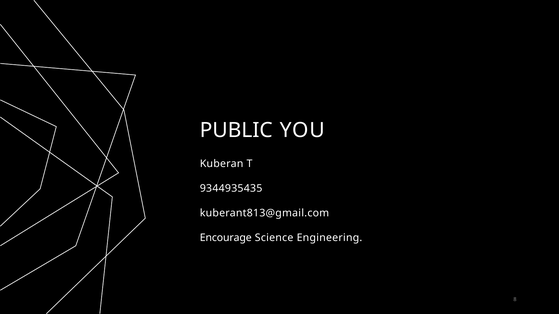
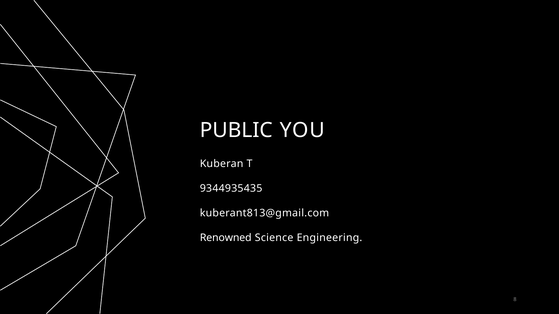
Encourage: Encourage -> Renowned (226, 238)
